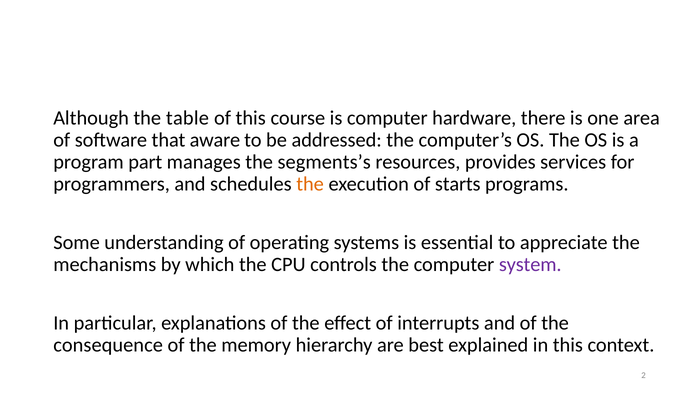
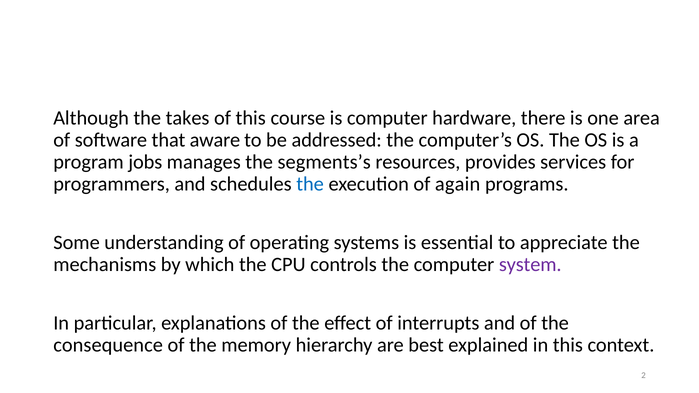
table: table -> takes (188, 118)
part: part -> jobs (145, 162)
the colour: orange -> blue (310, 184)
starts: starts -> again (458, 184)
